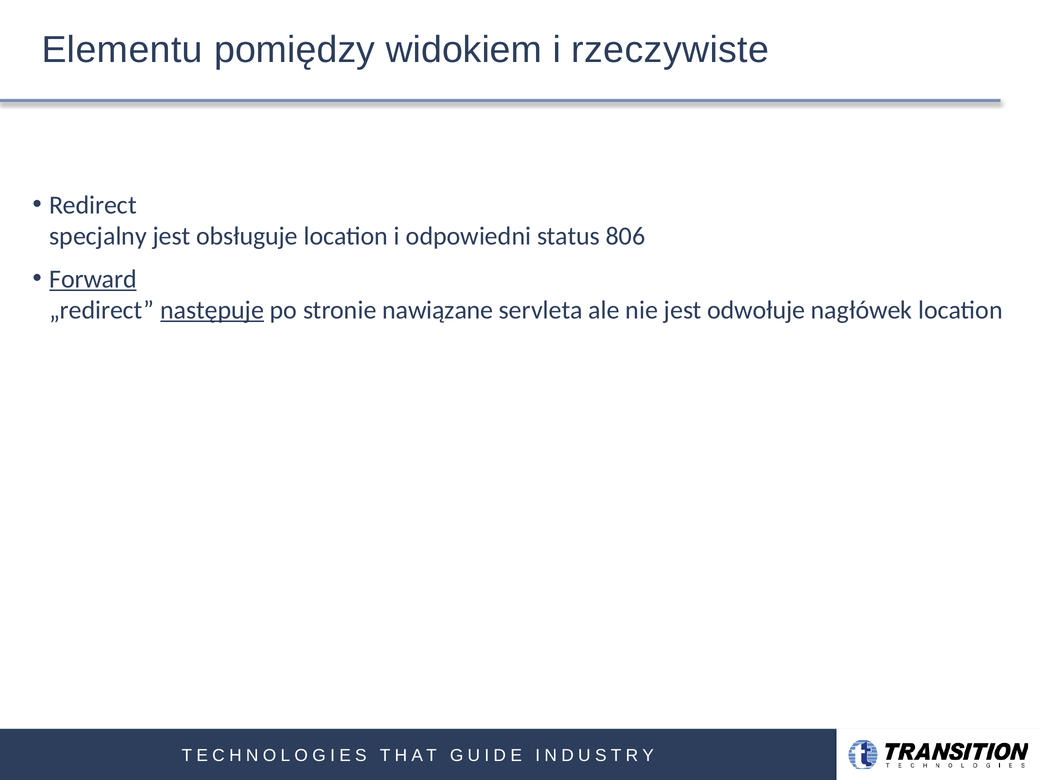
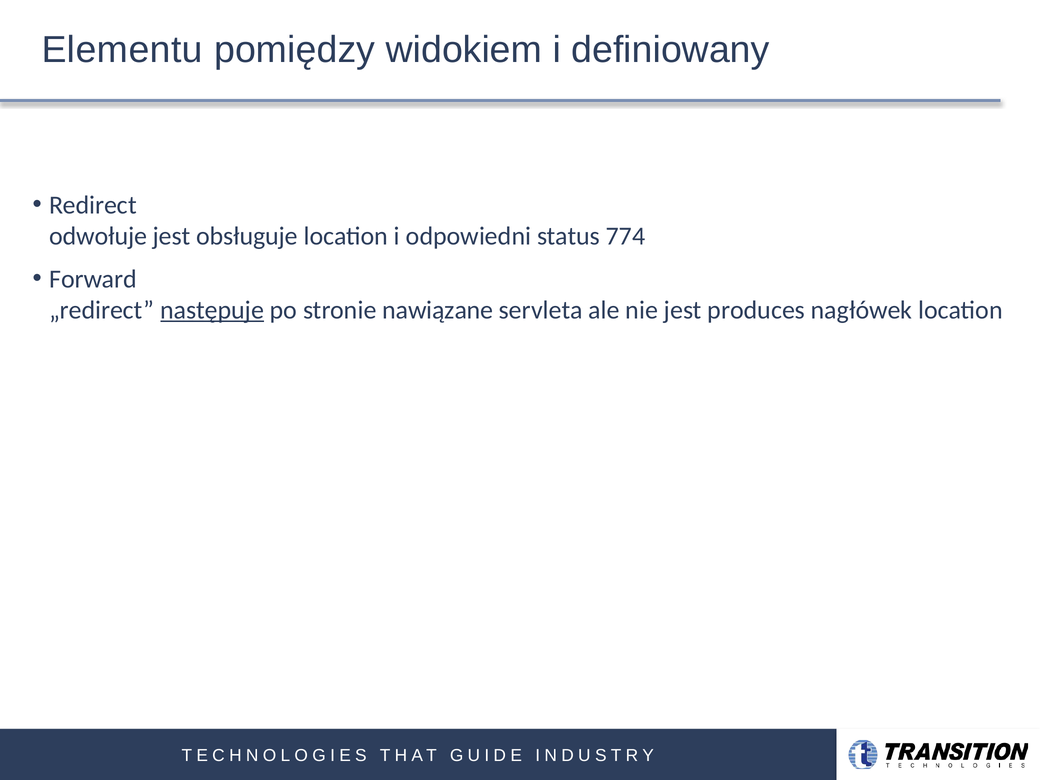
rzeczywiste: rzeczywiste -> definiowany (670, 50)
specjalny: specjalny -> odwołuje (98, 236)
806: 806 -> 774 (626, 236)
Forward underline: present -> none (93, 279)
odwołuje: odwołuje -> produces (756, 310)
